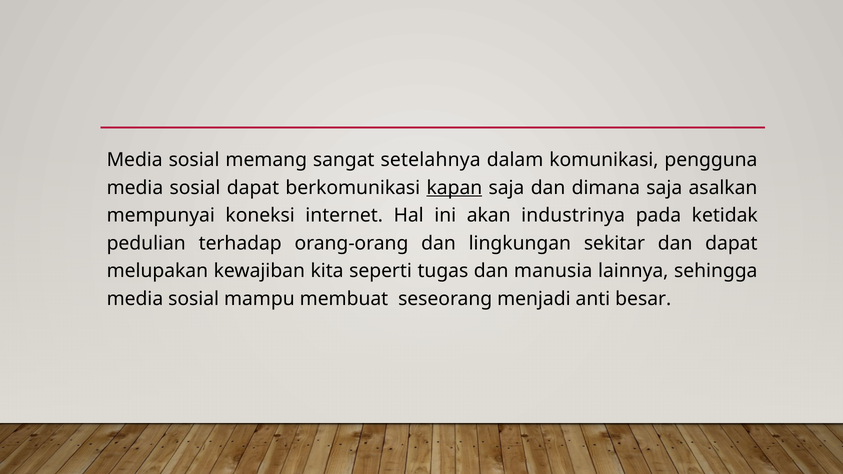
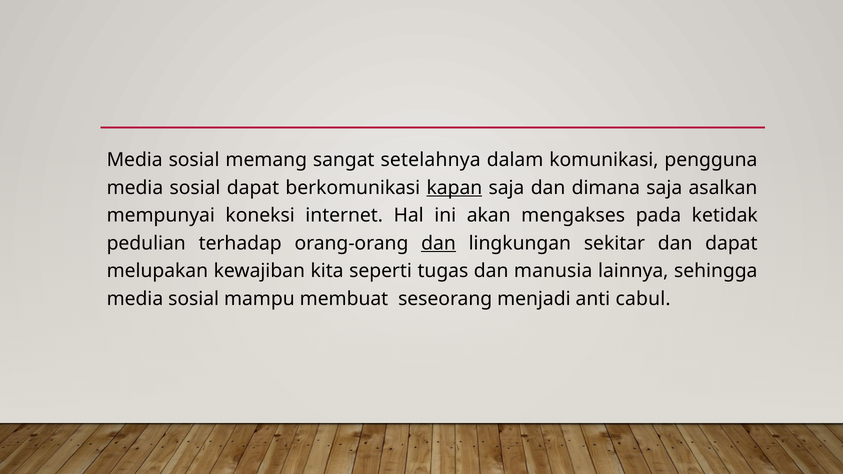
industrinya: industrinya -> mengakses (573, 216)
dan underline: none -> present (439, 243)
besar: besar -> cabul (643, 299)
